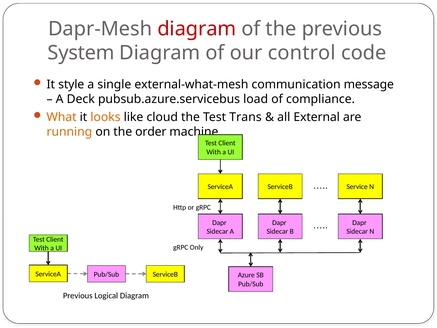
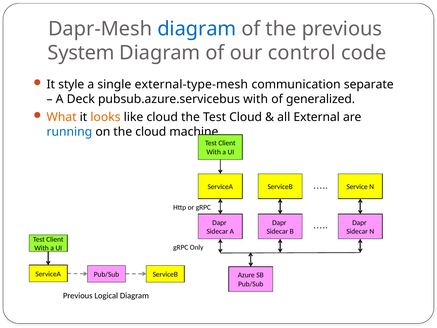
diagram colour: red -> blue (197, 29)
external-what-mesh: external-what-mesh -> external-type-mesh (191, 84)
message: message -> separate (369, 84)
pubsub.azure.servicebus load: load -> with (256, 99)
compliance: compliance -> generalized (321, 99)
Test Trans: Trans -> Cloud (246, 117)
running colour: orange -> blue (69, 132)
the order: order -> cloud (151, 132)
